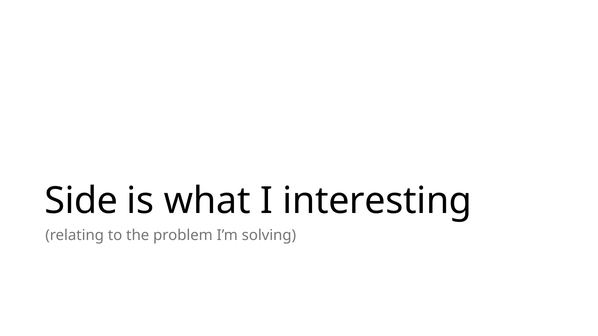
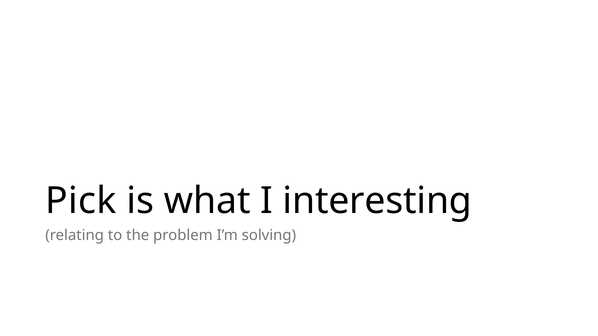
Side: Side -> Pick (81, 201)
